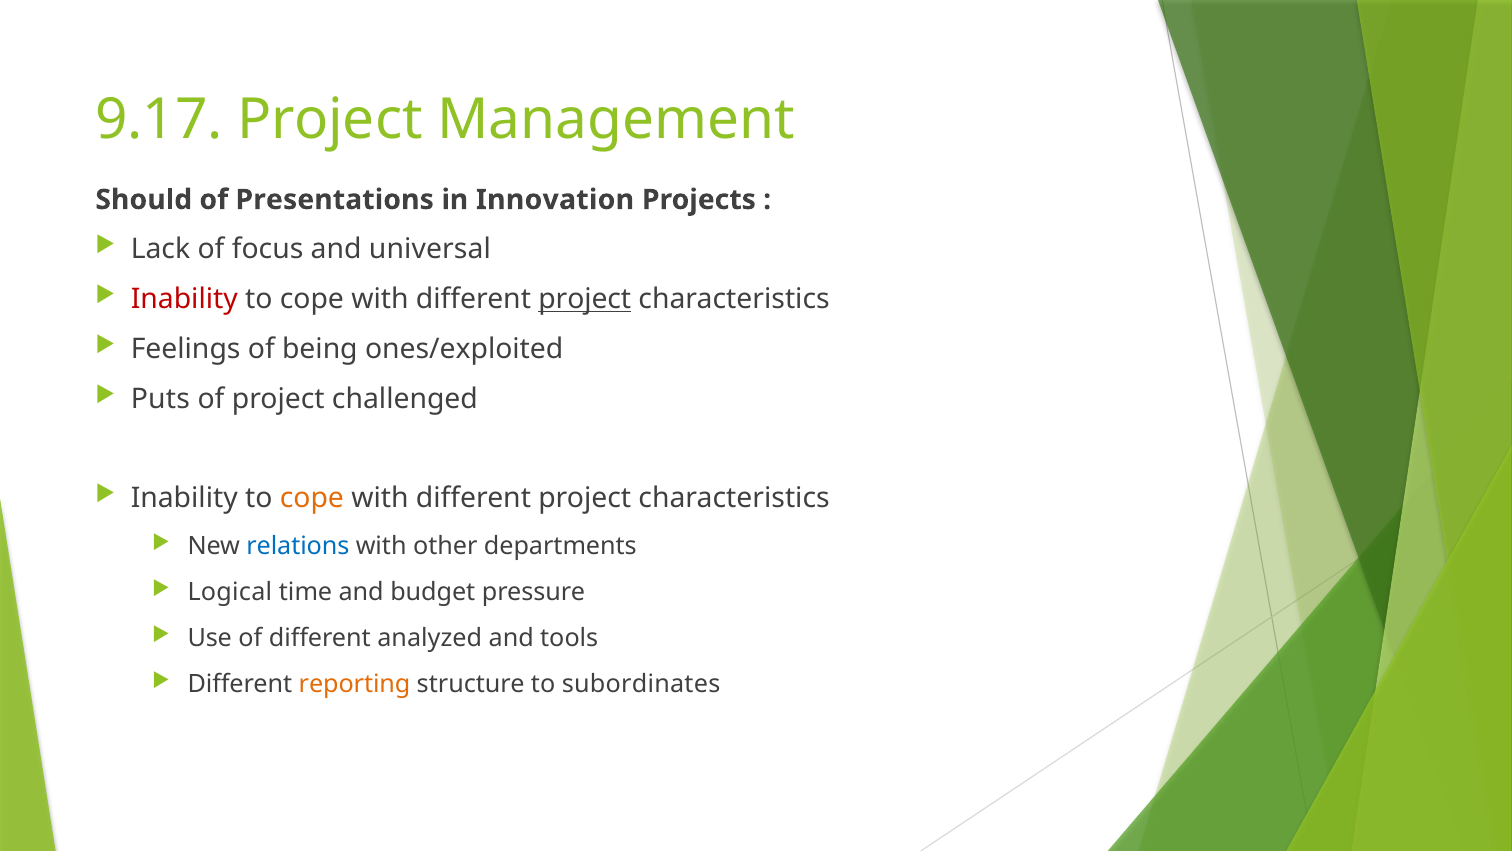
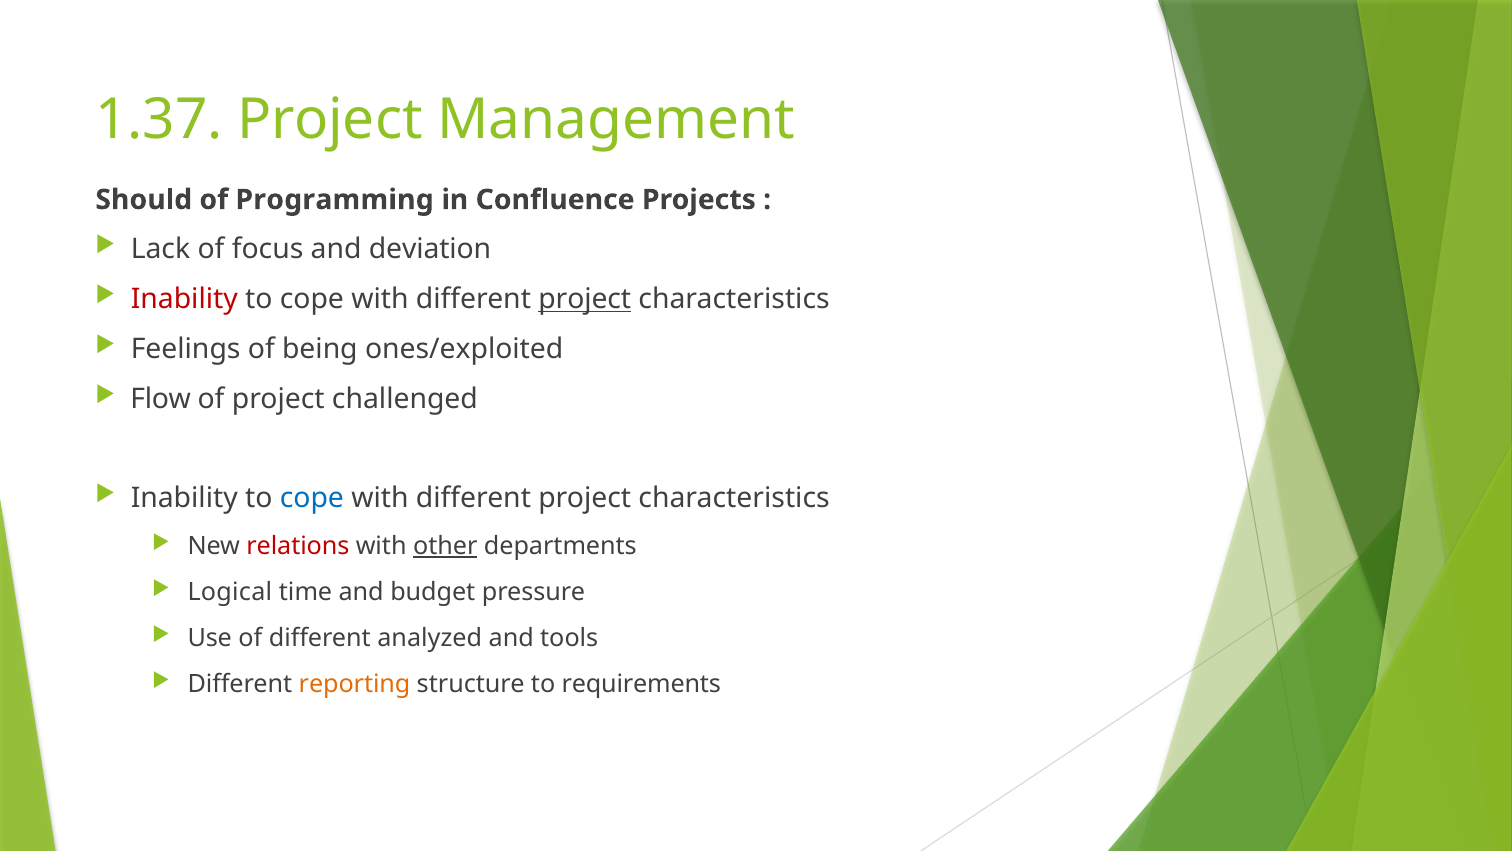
9.17: 9.17 -> 1.37 (159, 119)
Presentations: Presentations -> Programming (335, 200)
Innovation: Innovation -> Confluence (555, 200)
universal: universal -> deviation (430, 249)
Puts: Puts -> Flow (161, 399)
cope colour: orange -> blue (312, 498)
relations colour: blue -> red (298, 546)
other underline: none -> present (445, 546)
subordinates: subordinates -> requirements (641, 684)
